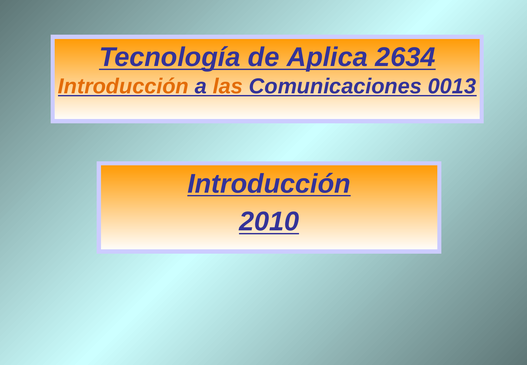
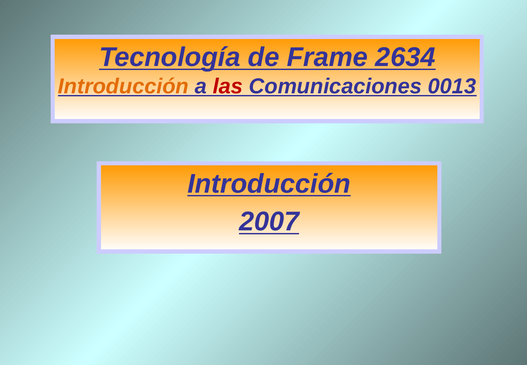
Aplica: Aplica -> Frame (327, 57)
las colour: orange -> red (228, 86)
2010: 2010 -> 2007 (269, 222)
